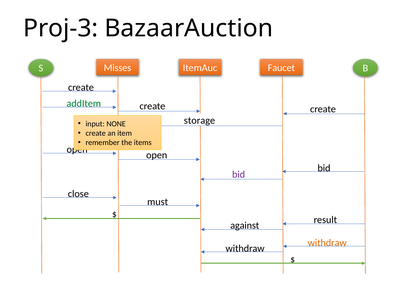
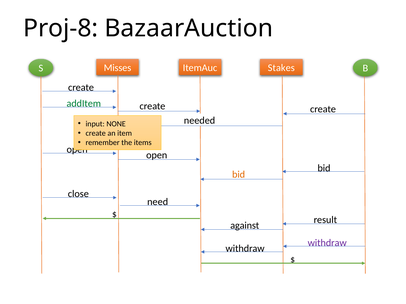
Proj-3: Proj-3 -> Proj-8 (61, 28)
Faucet: Faucet -> Stakes (281, 68)
storage: storage -> needed (200, 121)
bid colour: purple -> orange (239, 175)
must: must -> need (158, 202)
withdraw colour: orange -> purple (327, 243)
